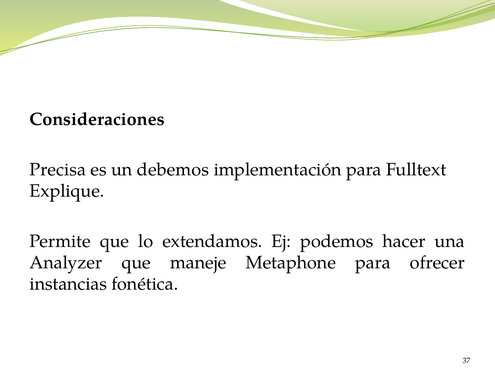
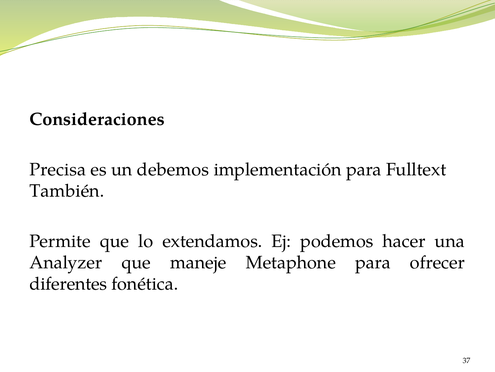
Explique: Explique -> También (67, 191)
instancias: instancias -> diferentes (68, 284)
